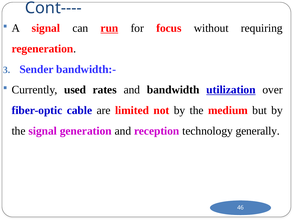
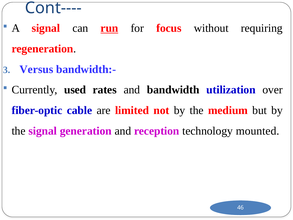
Sender: Sender -> Versus (36, 69)
utilization underline: present -> none (231, 90)
generally: generally -> mounted (258, 131)
